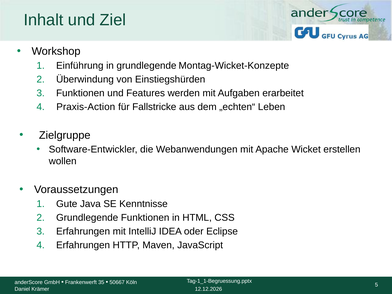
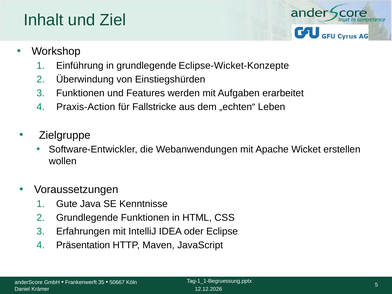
Montag-Wicket-Konzepte: Montag-Wicket-Konzepte -> Eclipse-Wicket-Konzepte (234, 66)
Erfahrungen: Erfahrungen -> Präsentation (83, 245)
